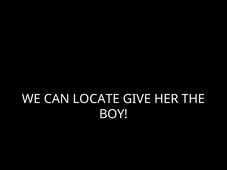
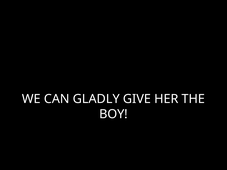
LOCATE: LOCATE -> GLADLY (96, 99)
